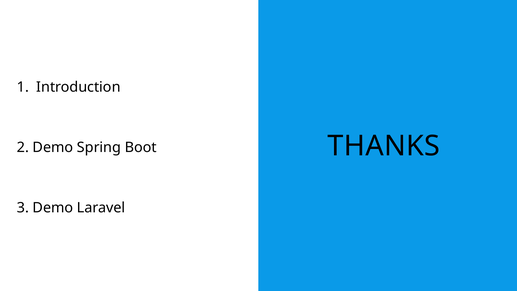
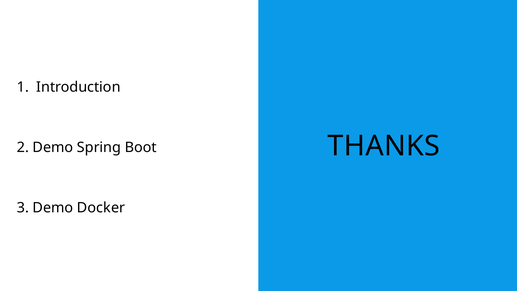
Laravel: Laravel -> Docker (101, 208)
